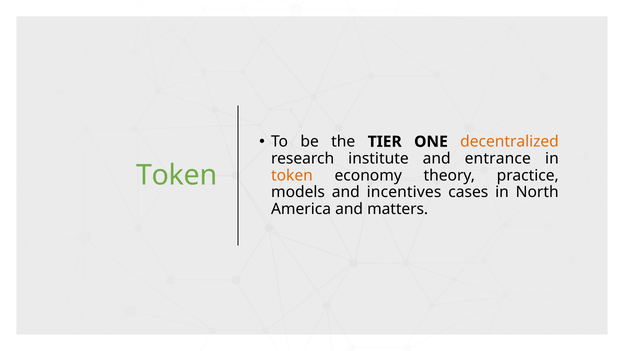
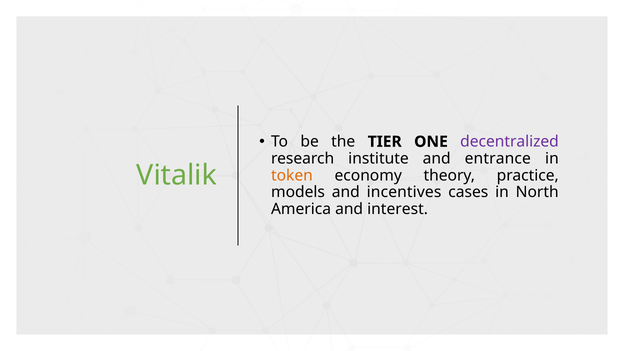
decentralized colour: orange -> purple (510, 142)
Token: Token -> Vitalik (177, 175)
matters: matters -> interest (398, 209)
